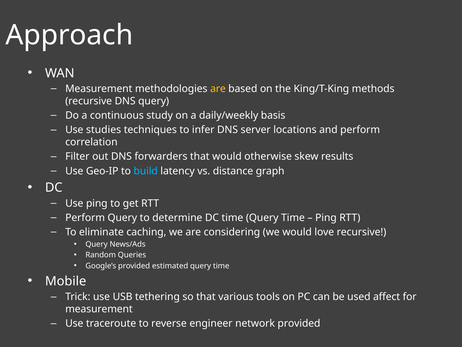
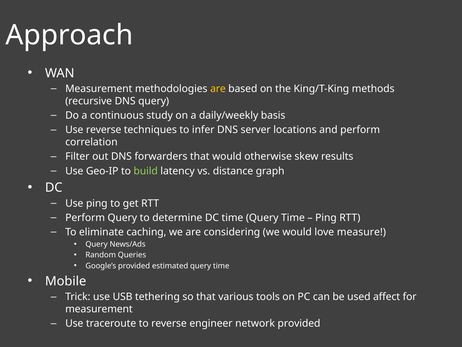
Use studies: studies -> reverse (104, 130)
build colour: light blue -> light green (146, 171)
love recursive: recursive -> measure (361, 232)
